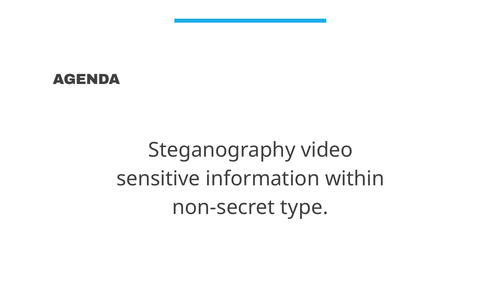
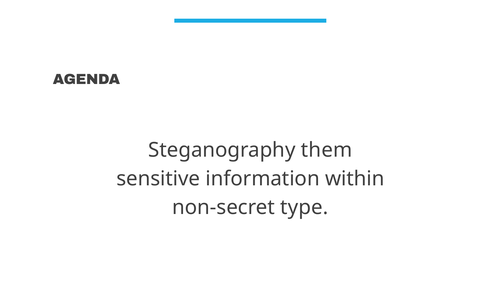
video: video -> them (327, 150)
